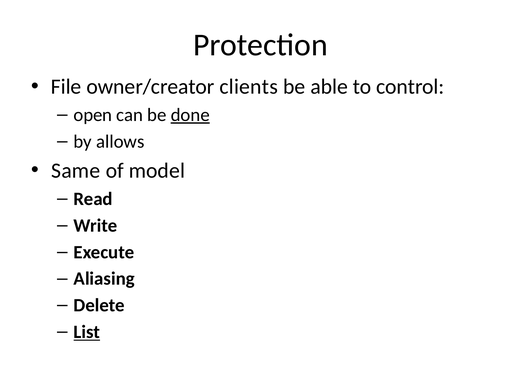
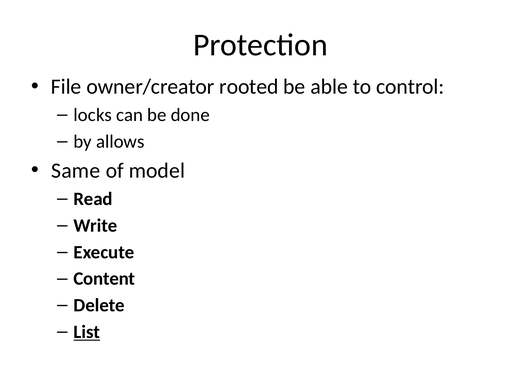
clients: clients -> rooted (249, 87)
open: open -> locks (93, 115)
done underline: present -> none (190, 115)
Aliasing: Aliasing -> Content (104, 279)
